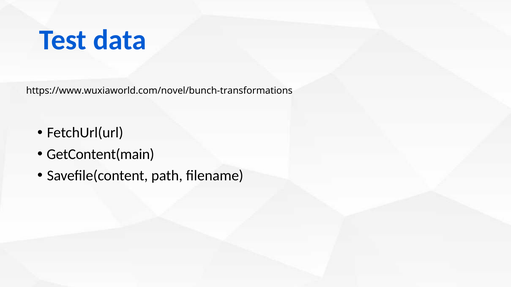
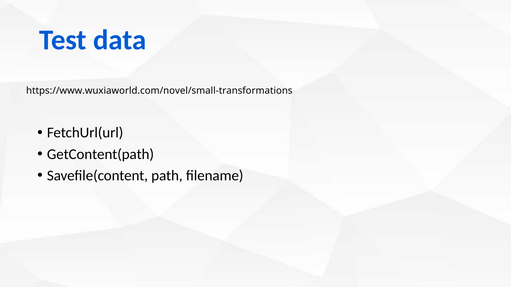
https://www.wuxiaworld.com/novel/bunch-transformations: https://www.wuxiaworld.com/novel/bunch-transformations -> https://www.wuxiaworld.com/novel/small-transformations (159, 91)
GetContent(main: GetContent(main -> GetContent(path (100, 154)
